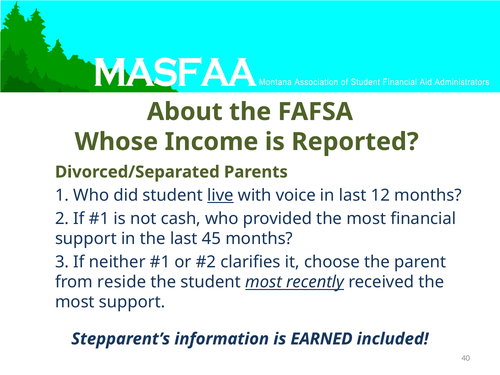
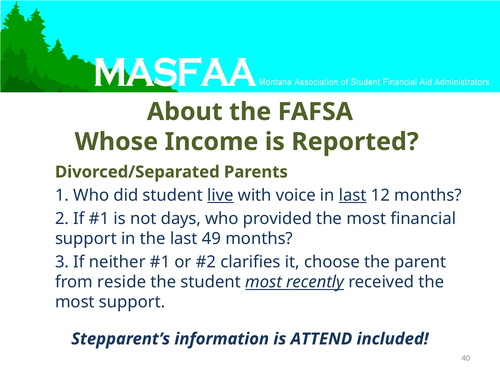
last underline: none -> present (353, 195)
cash: cash -> days (181, 219)
45: 45 -> 49 (211, 239)
EARNED: EARNED -> ATTEND (321, 339)
